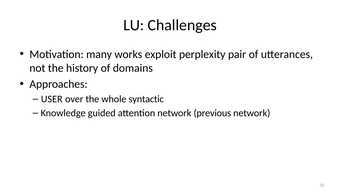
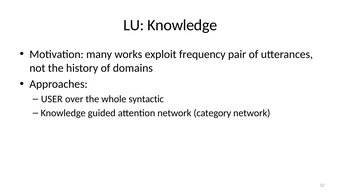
LU Challenges: Challenges -> Knowledge (182, 25)
perplexity: perplexity -> frequency (202, 54)
previous: previous -> category (212, 113)
